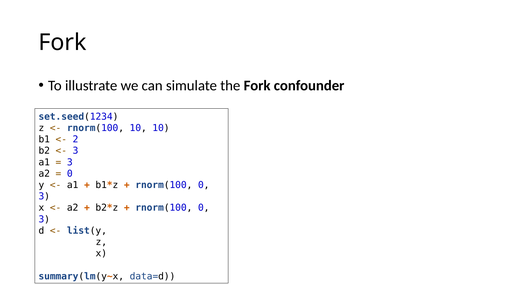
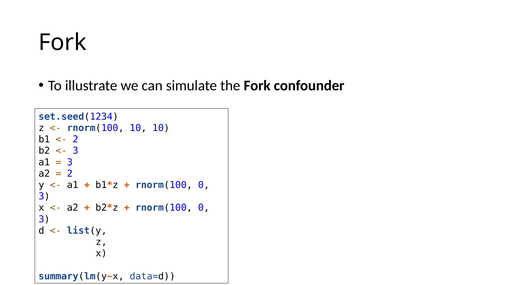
0: 0 -> 2 (70, 173)
